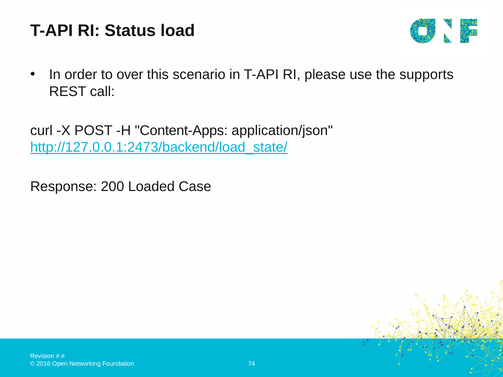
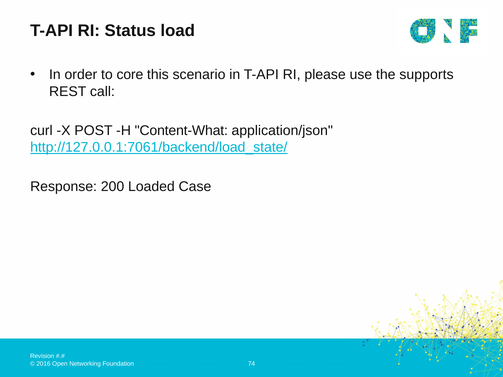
over: over -> core (130, 75)
Content-Apps: Content-Apps -> Content-What (181, 131)
http://127.0.0.1:2473/backend/load_state/: http://127.0.0.1:2473/backend/load_state/ -> http://127.0.0.1:7061/backend/load_state/ (159, 147)
